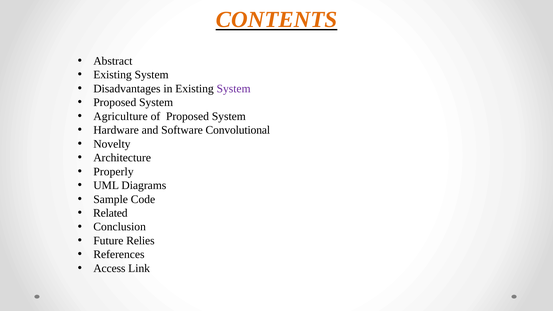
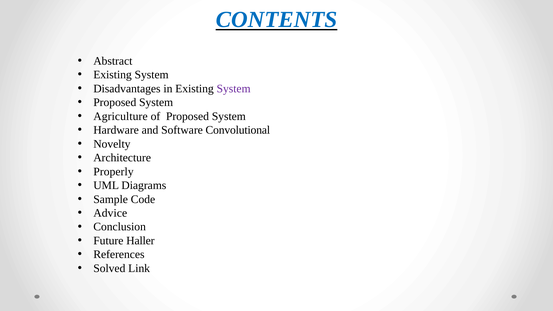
CONTENTS colour: orange -> blue (276, 20)
Related: Related -> Advice (110, 213)
Relies: Relies -> Haller (140, 241)
Access: Access -> Solved (109, 268)
